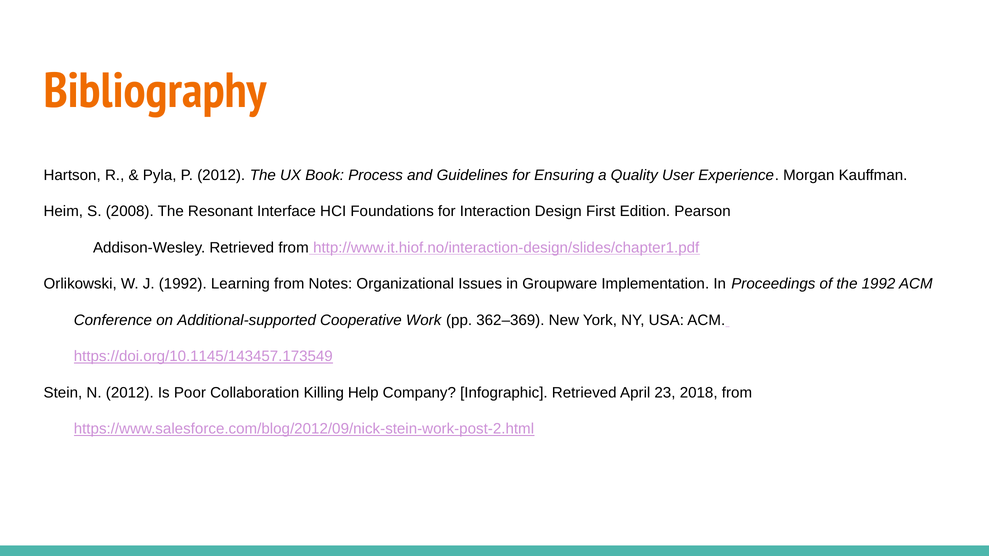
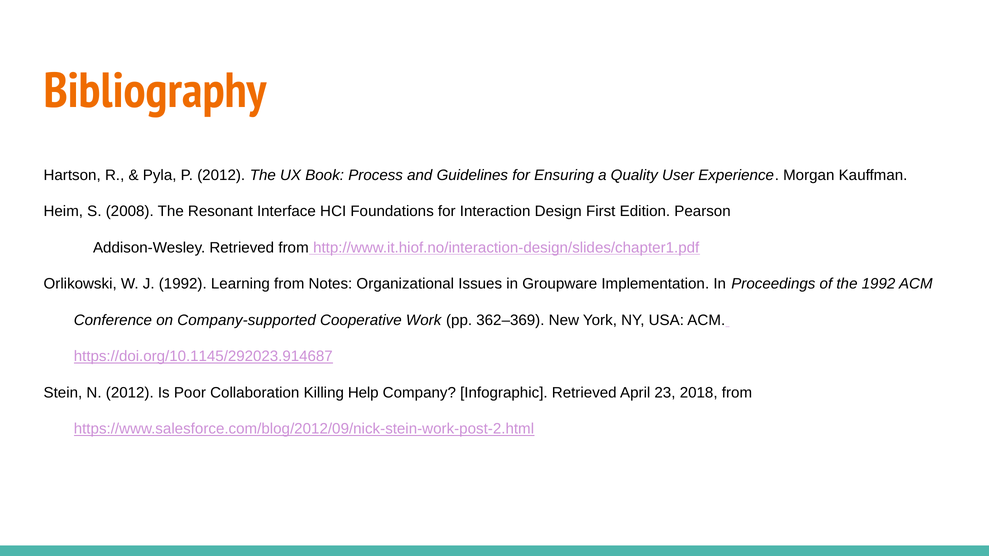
Additional-supported: Additional-supported -> Company-supported (247, 320)
https://doi.org/10.1145/143457.173549: https://doi.org/10.1145/143457.173549 -> https://doi.org/10.1145/292023.914687 (203, 357)
